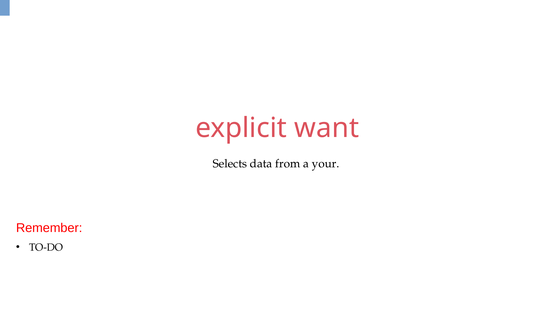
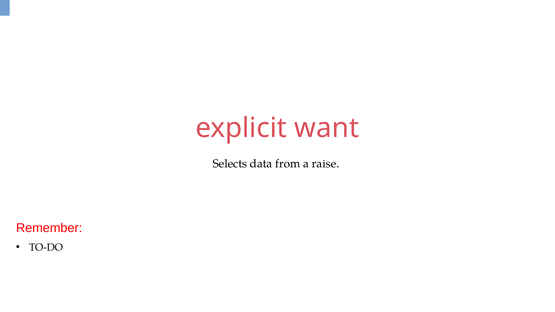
your: your -> raise (326, 164)
